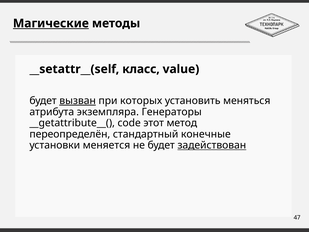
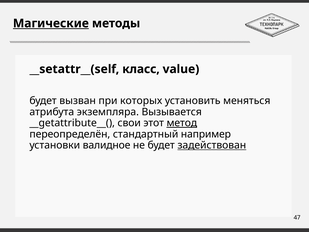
вызван underline: present -> none (78, 101)
Генераторы: Генераторы -> Вызывается (172, 112)
code: code -> свои (129, 123)
метод underline: none -> present (182, 123)
конечные: конечные -> например (206, 134)
меняется: меняется -> валидное (107, 145)
